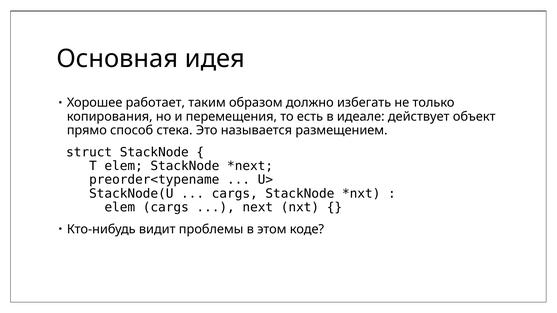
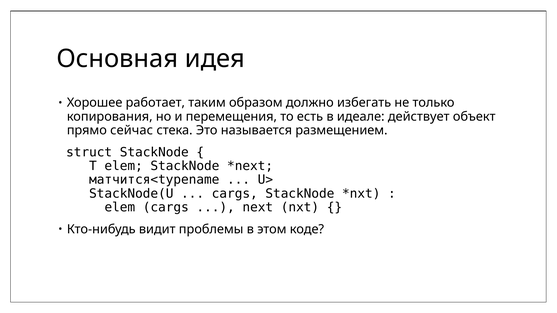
способ: способ -> сейчас (132, 130)
preorder<typename: preorder<typename -> матчится<typename (154, 180)
